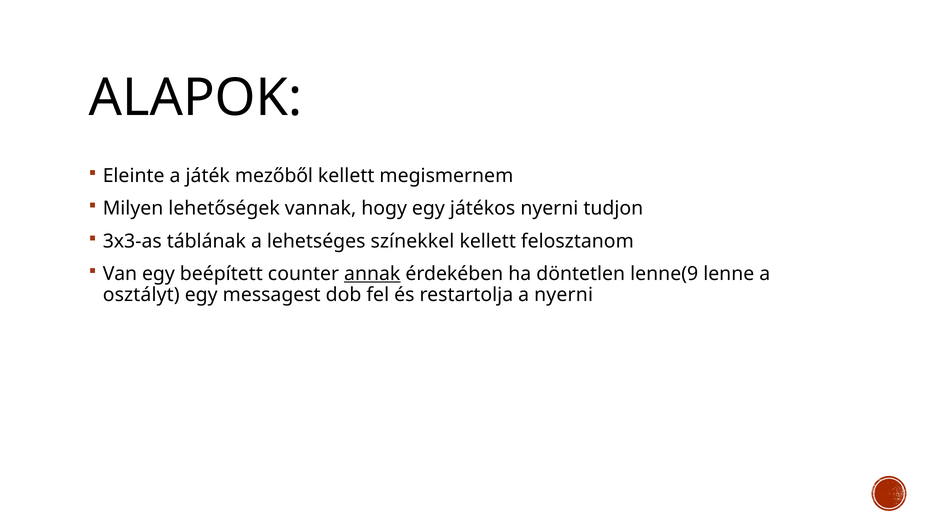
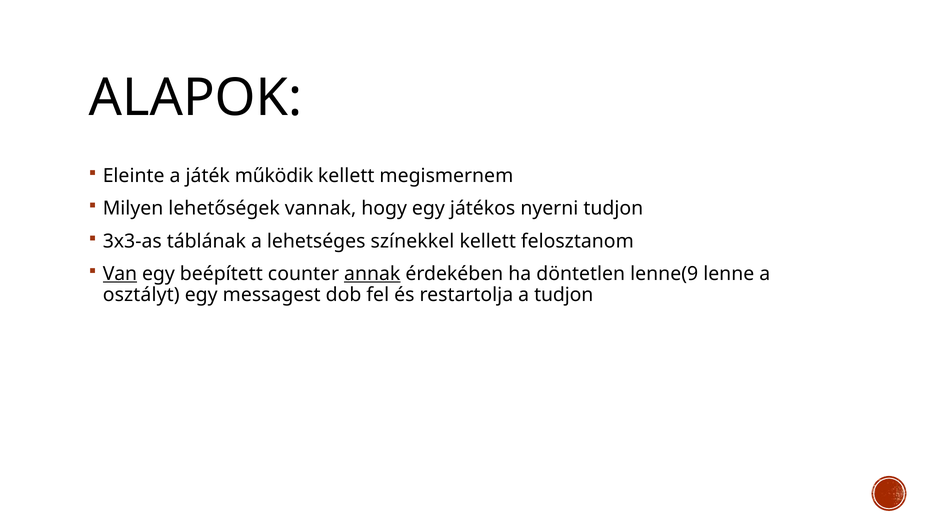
mezőből: mezőből -> működik (274, 176)
Van underline: none -> present (120, 274)
a nyerni: nyerni -> tudjon (564, 295)
